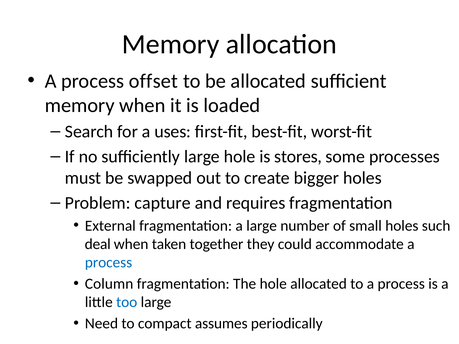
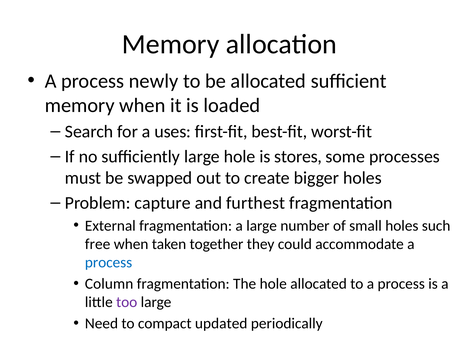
offset: offset -> newly (154, 81)
requires: requires -> furthest (256, 203)
deal: deal -> free (98, 244)
too colour: blue -> purple (127, 302)
assumes: assumes -> updated (221, 324)
